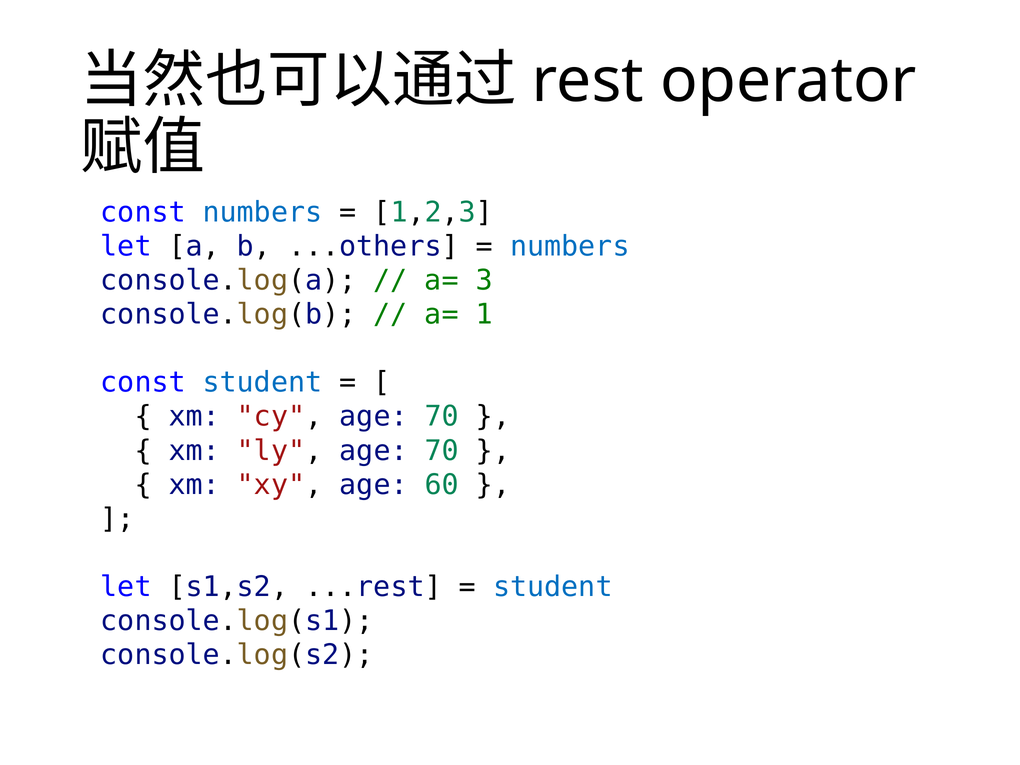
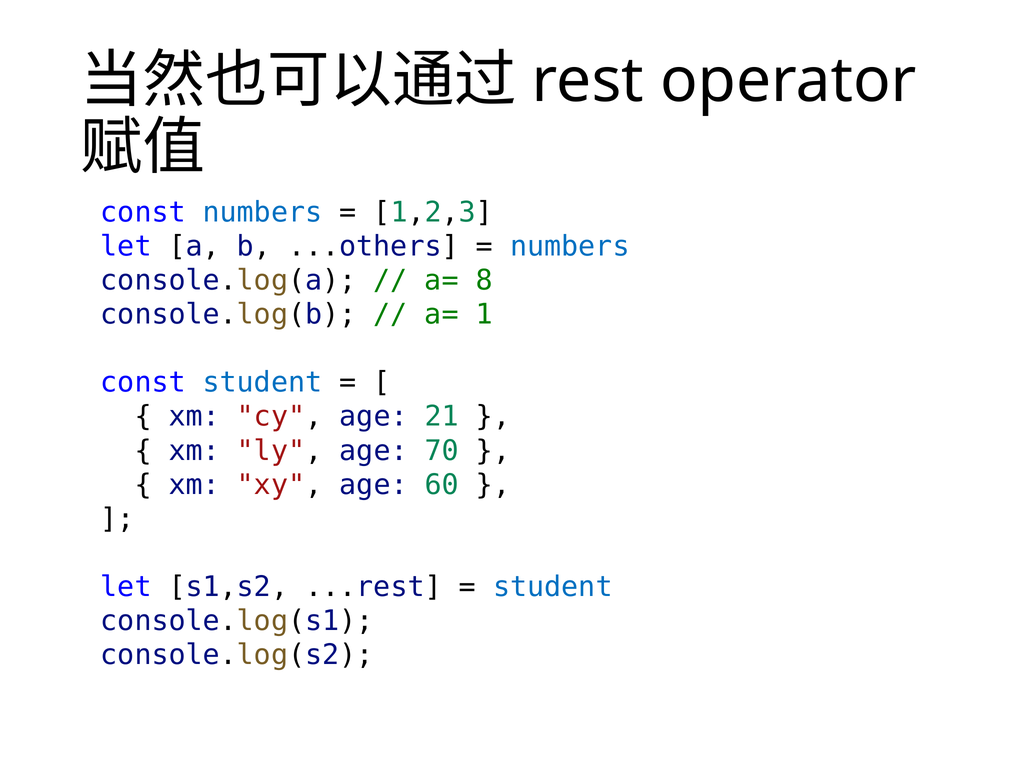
3: 3 -> 8 (484, 281)
cy age 70: 70 -> 21 (442, 417)
